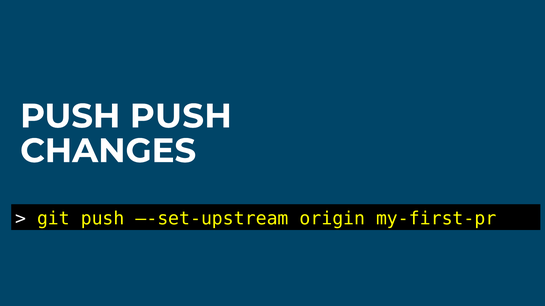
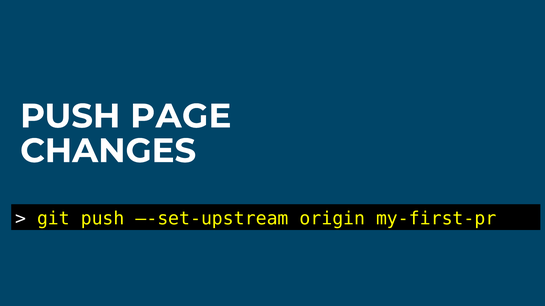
PUSH PUSH: PUSH -> PAGE (181, 116)
